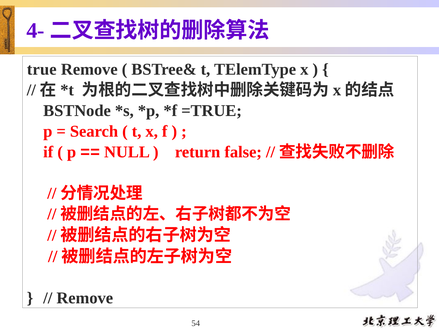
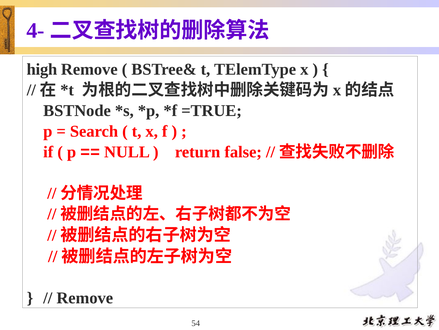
true: true -> high (42, 69)
